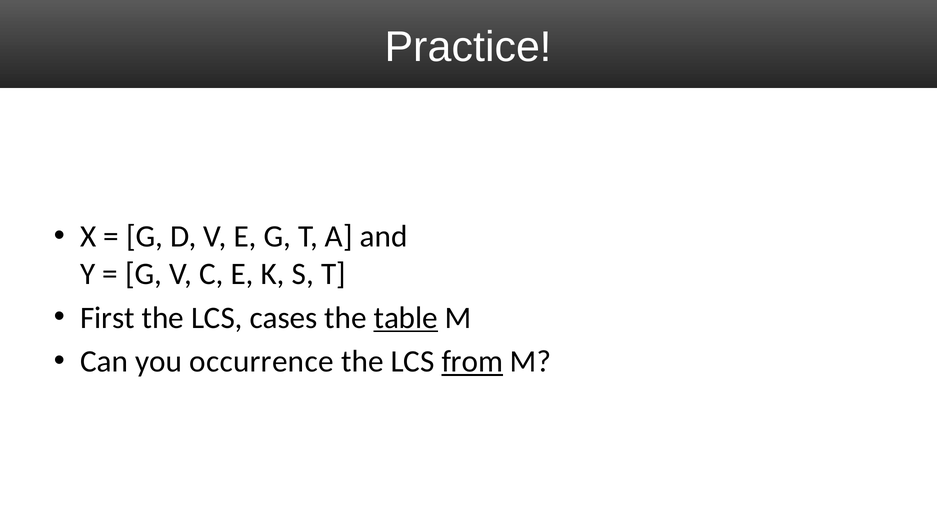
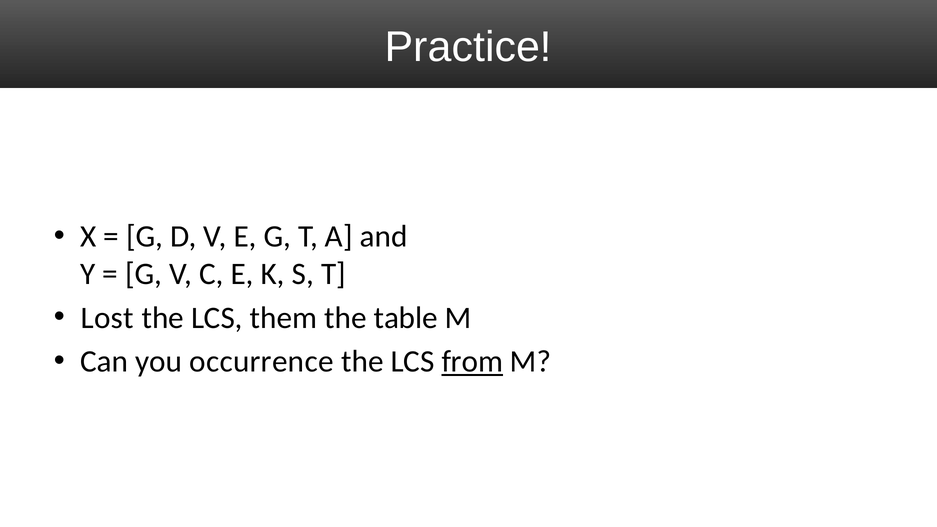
First: First -> Lost (107, 318)
cases: cases -> them (283, 318)
table underline: present -> none (406, 318)
